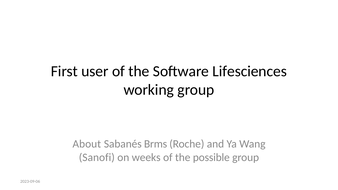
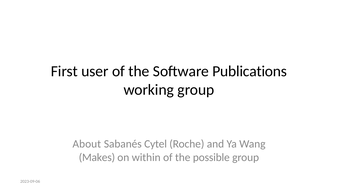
Lifesciences: Lifesciences -> Publications (250, 71)
Brms: Brms -> Cytel (156, 144)
Sanofi: Sanofi -> Makes (97, 158)
weeks: weeks -> within (146, 158)
